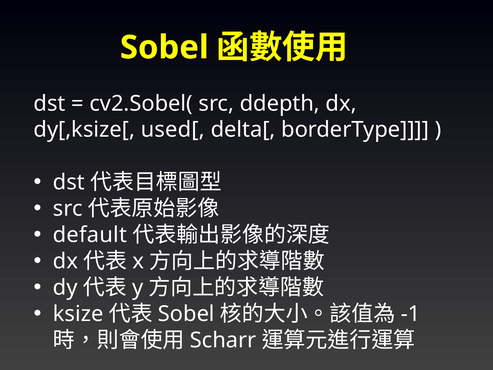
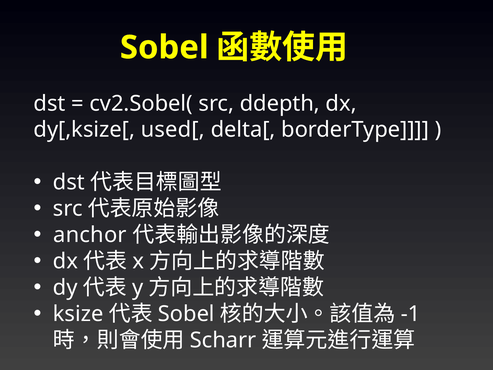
default: default -> anchor (90, 235)
